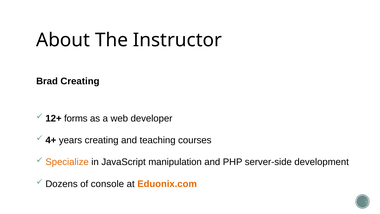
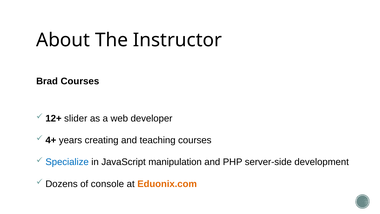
Brad Creating: Creating -> Courses (80, 81)
forms: forms -> slider (76, 118)
Specialize colour: orange -> blue (67, 162)
